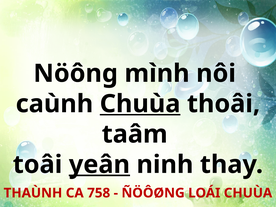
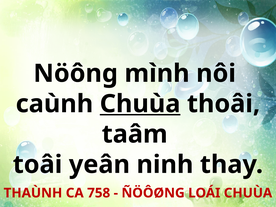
yeân underline: present -> none (99, 165)
